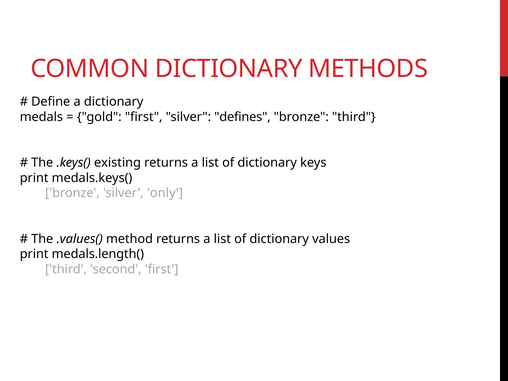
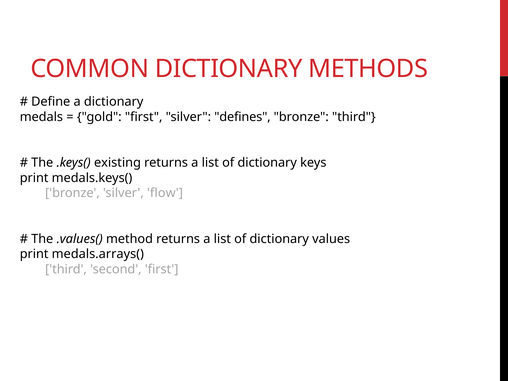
only: only -> flow (165, 193)
medals.length(: medals.length( -> medals.arrays( (98, 254)
